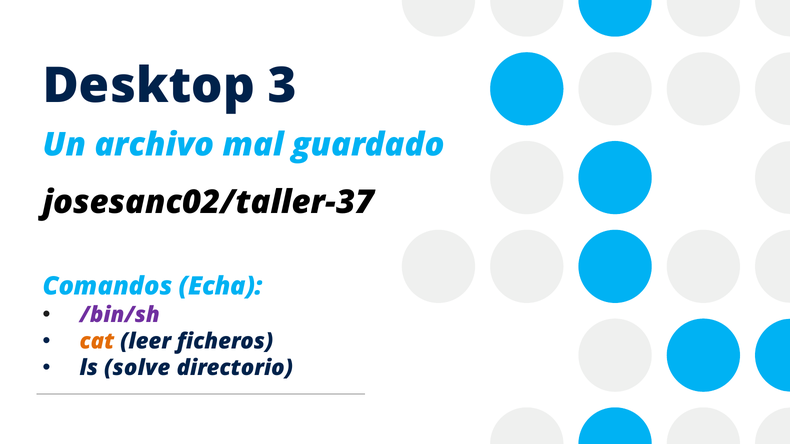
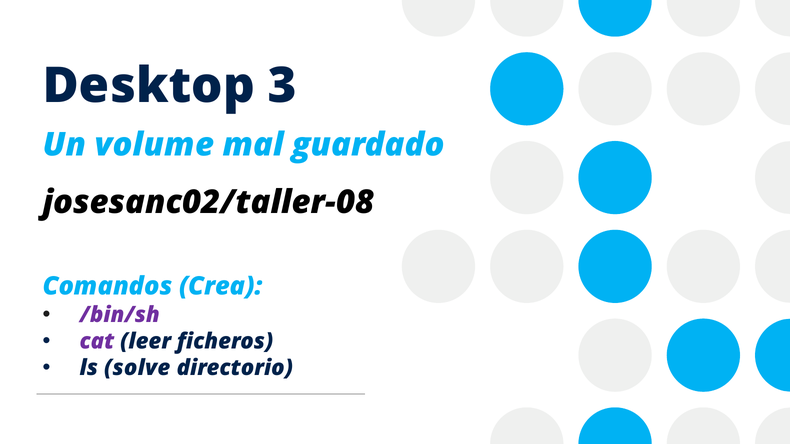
archivo: archivo -> volume (154, 145)
josesanc02/taller-37: josesanc02/taller-37 -> josesanc02/taller-08 (208, 203)
Echa: Echa -> Crea (221, 287)
cat colour: orange -> purple (97, 342)
